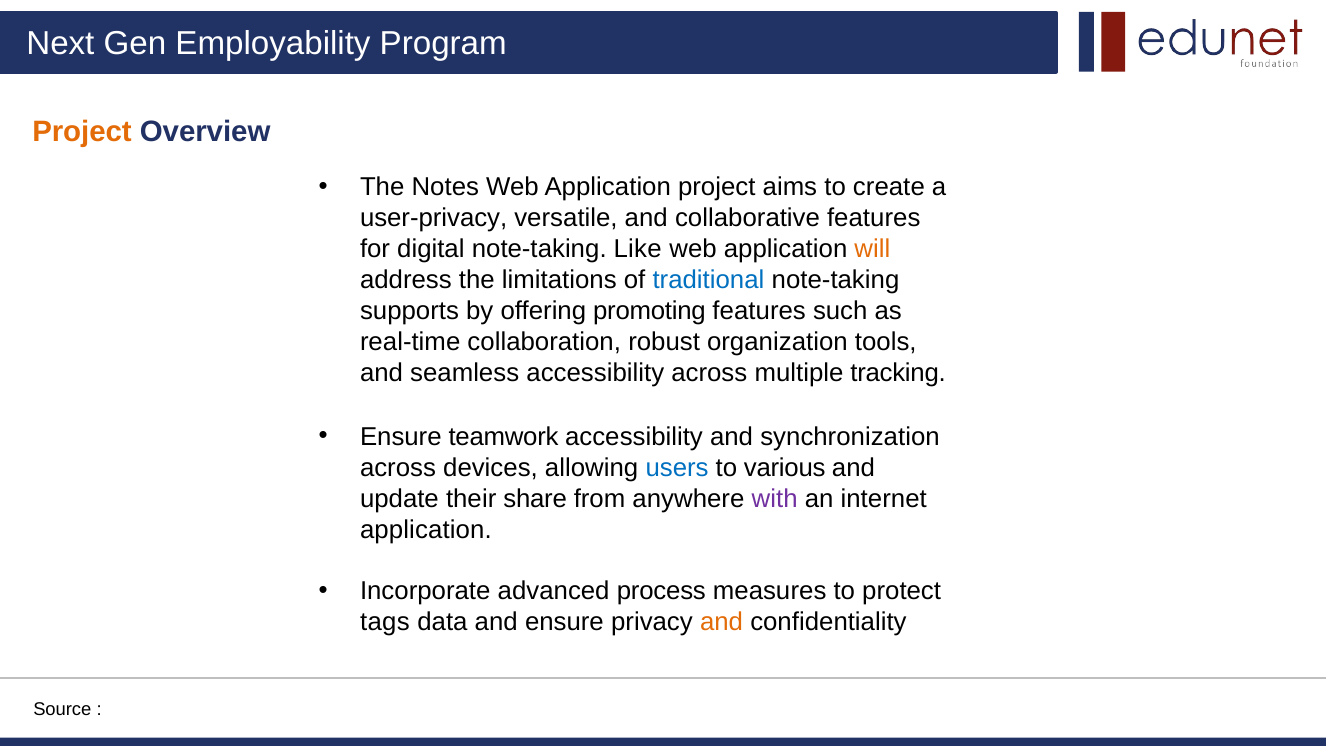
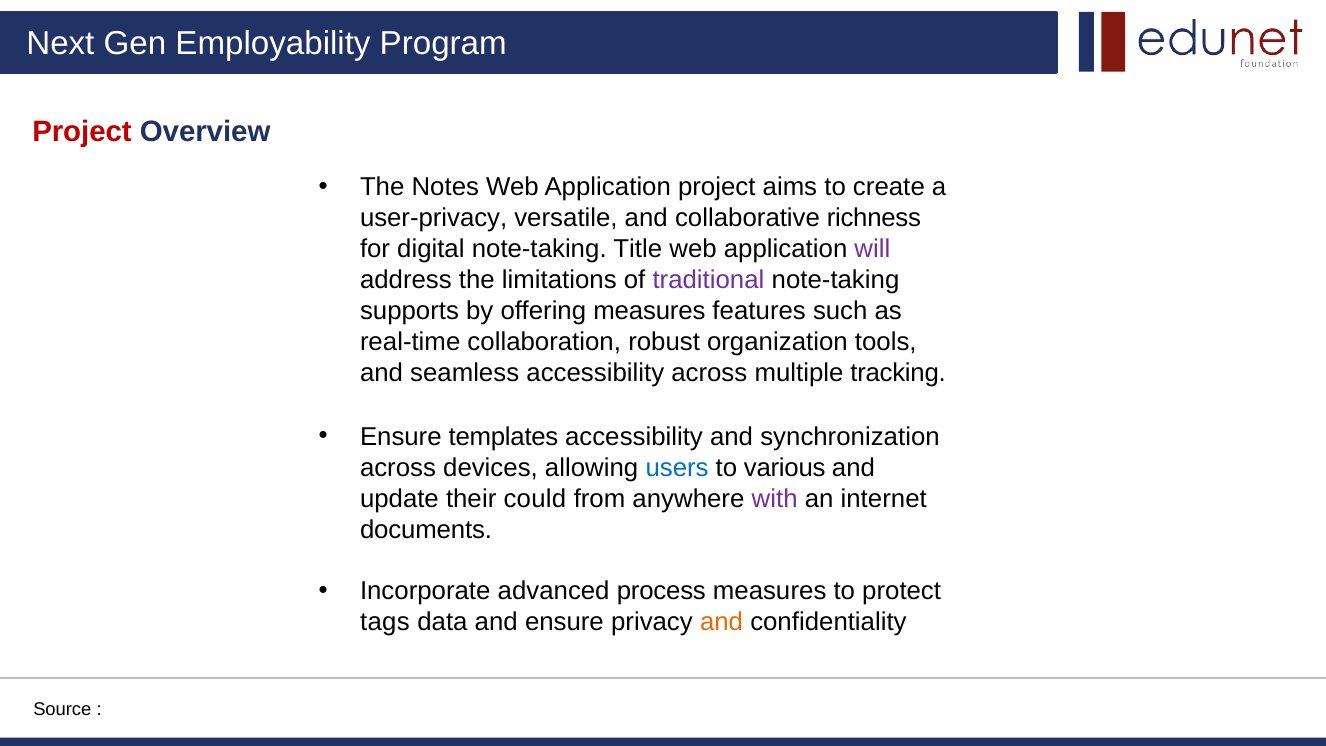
Project colour: orange -> red (82, 132)
collaborative features: features -> richness (874, 218)
Like: Like -> Title (638, 249)
will colour: orange -> purple (872, 249)
traditional colour: blue -> purple (708, 280)
offering promoting: promoting -> measures (649, 311)
teamwork: teamwork -> templates (504, 437)
share: share -> could (535, 499)
application: application -> documents (426, 529)
